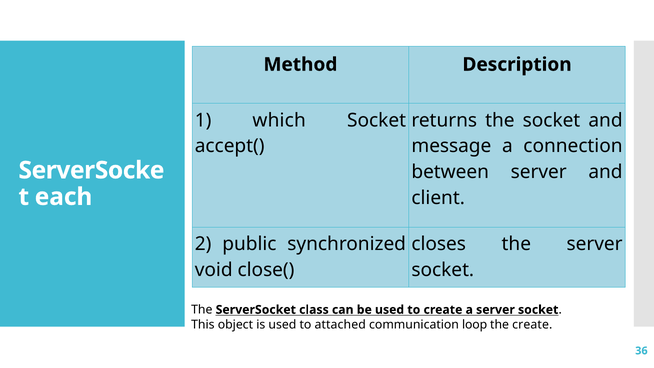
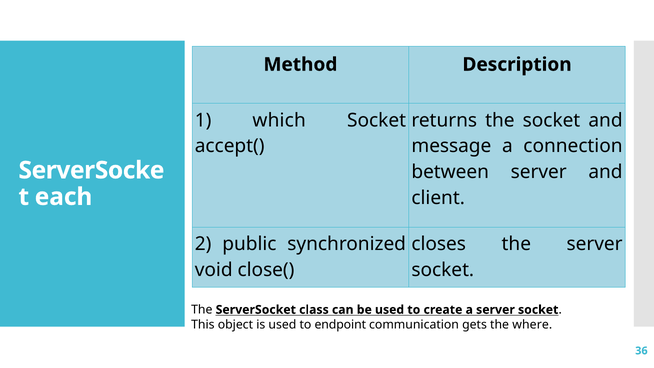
attached: attached -> endpoint (340, 324)
loop: loop -> gets (475, 324)
the create: create -> where (532, 324)
